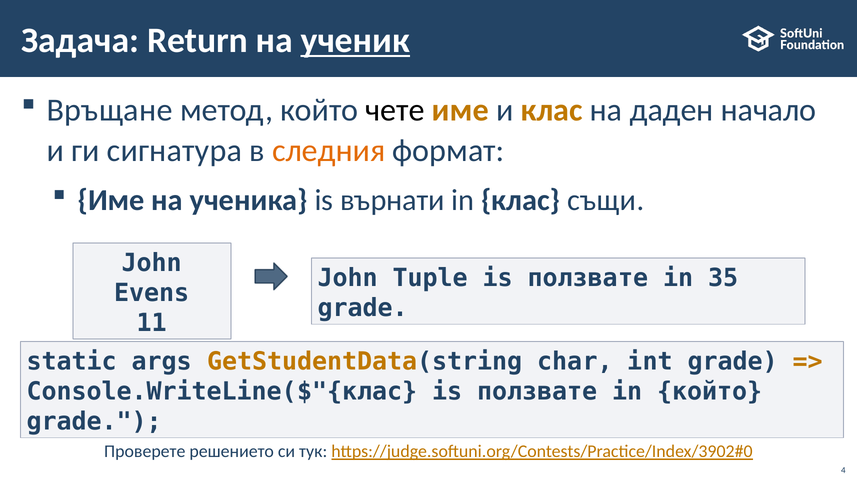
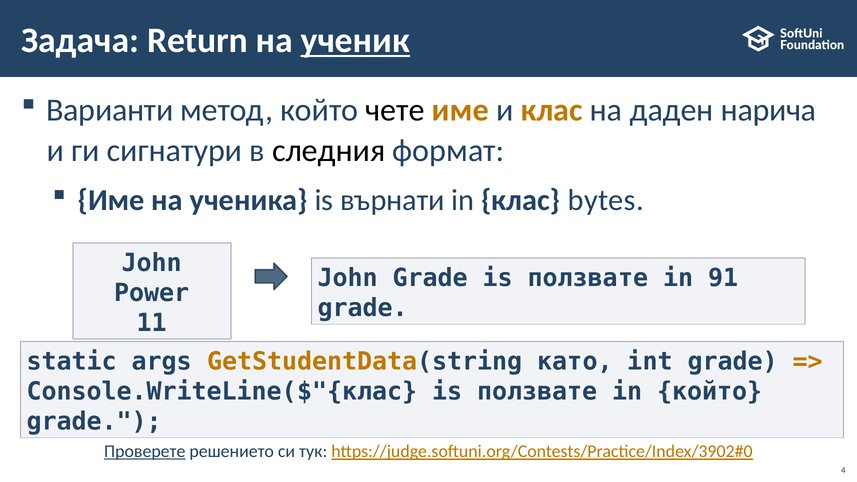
Връщане: Връщане -> Варианти (110, 110)
начало: начало -> нарича (769, 110)
сигнатура: сигнатура -> сигнатури (174, 151)
следния colour: orange -> black (329, 151)
същи: същи -> bytes (606, 200)
John Tuple: Tuple -> Grade (430, 278)
35: 35 -> 91 (723, 278)
Evens: Evens -> Power (152, 293)
char: char -> като (575, 361)
Проверете underline: none -> present (145, 452)
